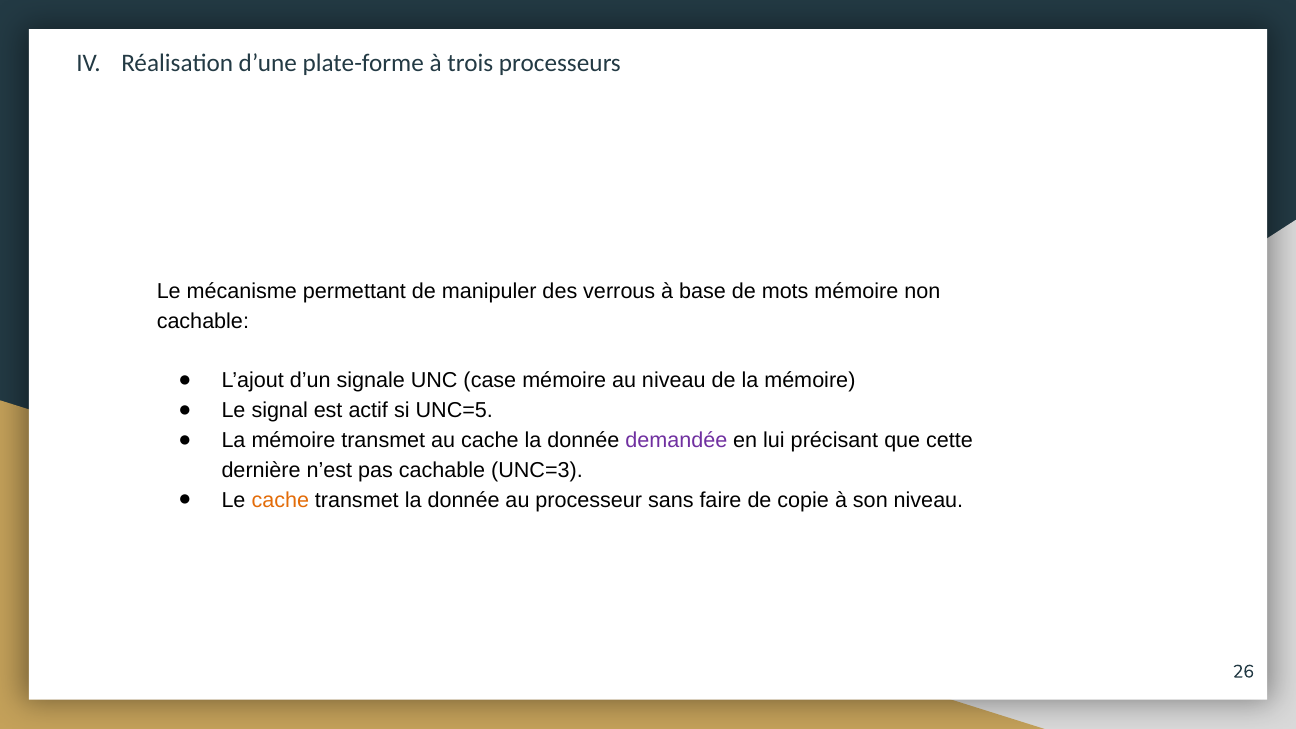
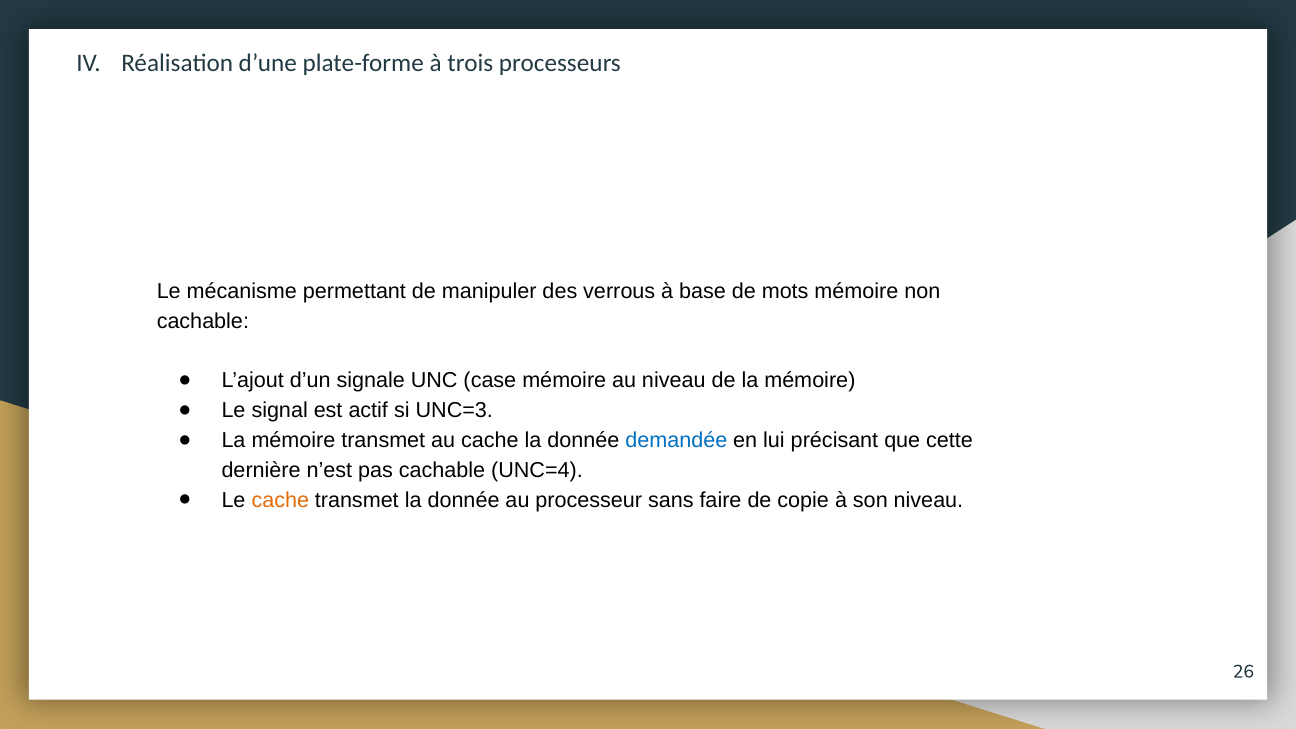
UNC=5: UNC=5 -> UNC=3 (454, 411)
demandée colour: purple -> blue (676, 440)
UNC=3: UNC=3 -> UNC=4 (537, 470)
